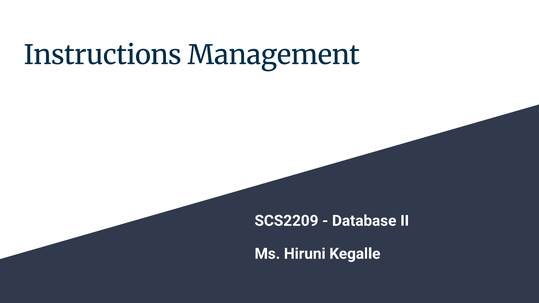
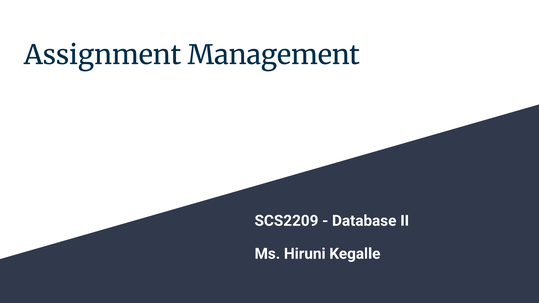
Instructions: Instructions -> Assignment (102, 55)
